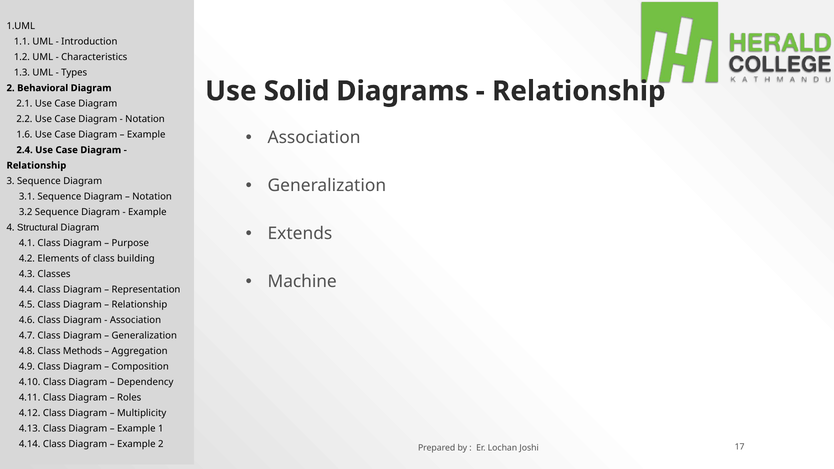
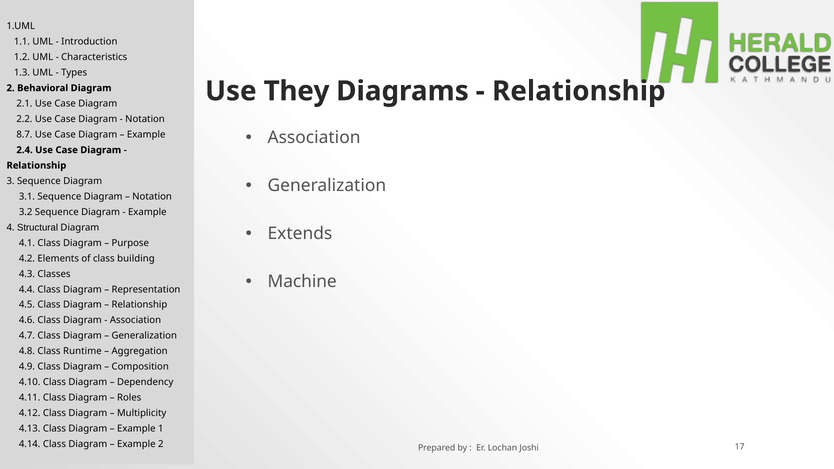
Solid: Solid -> They (297, 91)
1.6: 1.6 -> 8.7 (24, 135)
Methods: Methods -> Runtime (82, 351)
